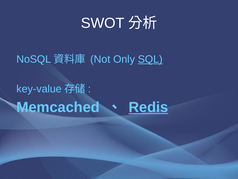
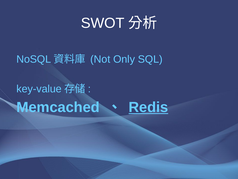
SQL underline: present -> none (150, 59)
